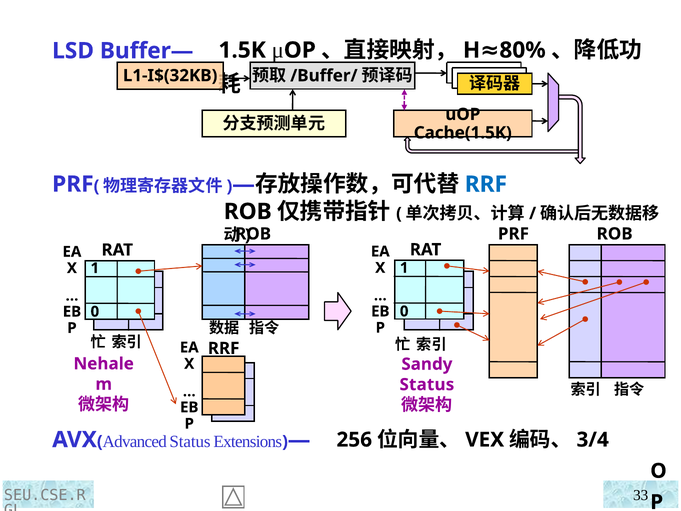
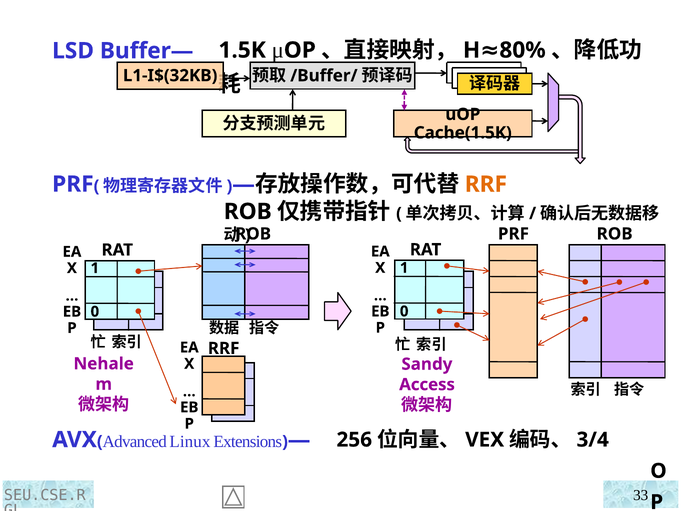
RRF colour: blue -> orange (486, 184)
Status: Status -> Access (427, 384)
Status: Status -> Linux (190, 441)
